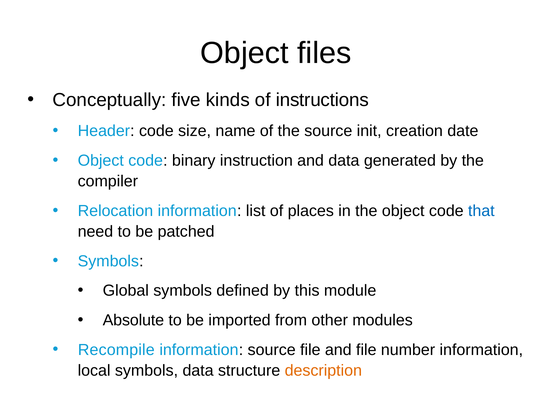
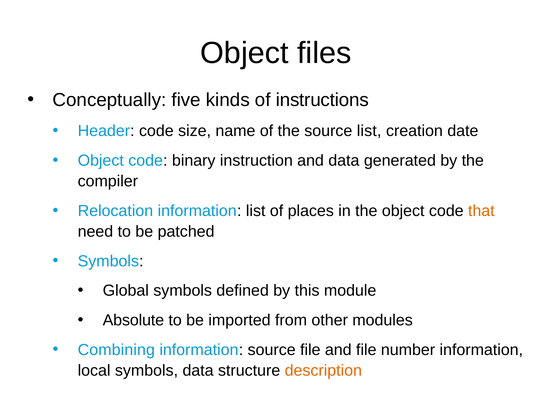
source init: init -> list (369, 131)
that colour: blue -> orange (481, 211)
Recompile: Recompile -> Combining (116, 350)
